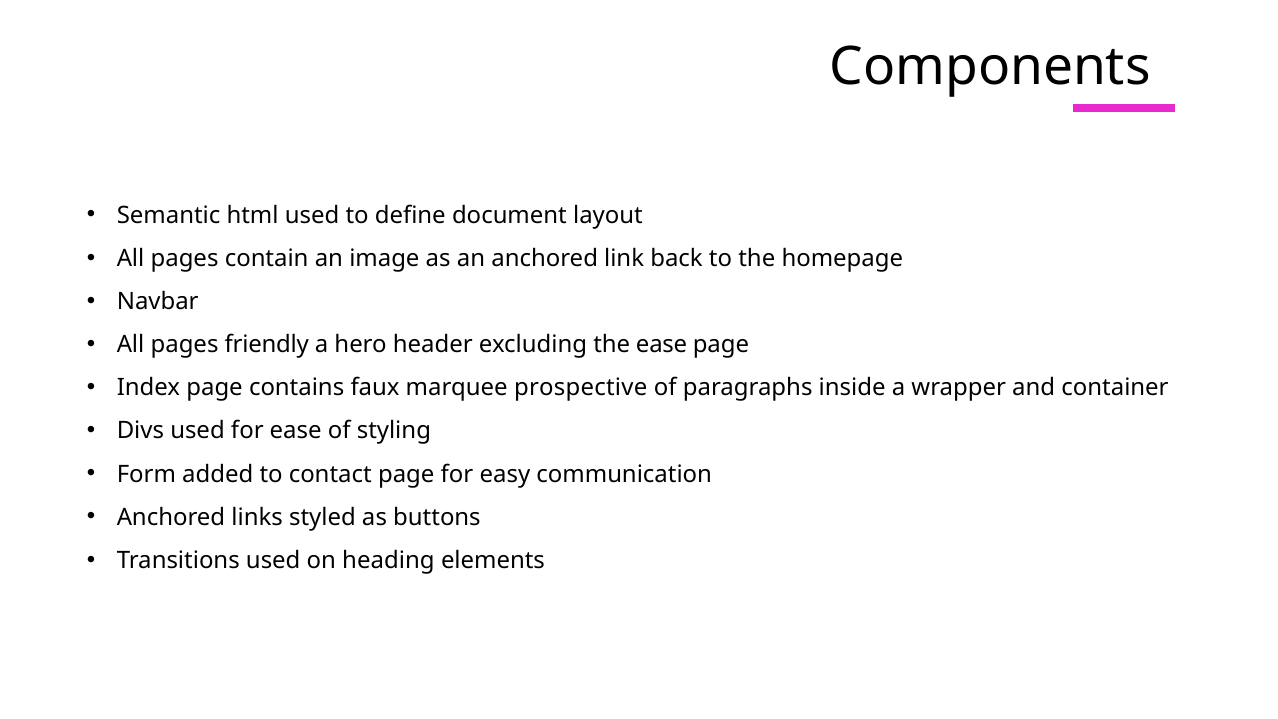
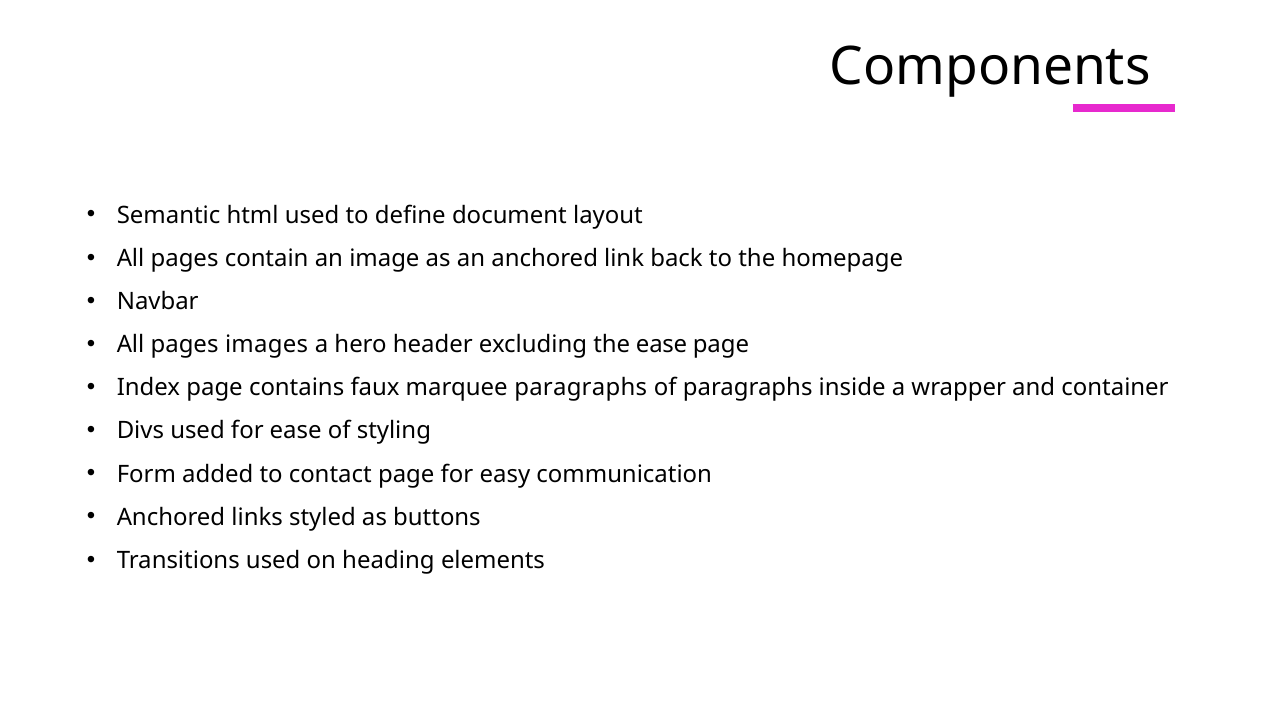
friendly: friendly -> images (267, 345)
marquee prospective: prospective -> paragraphs (581, 388)
